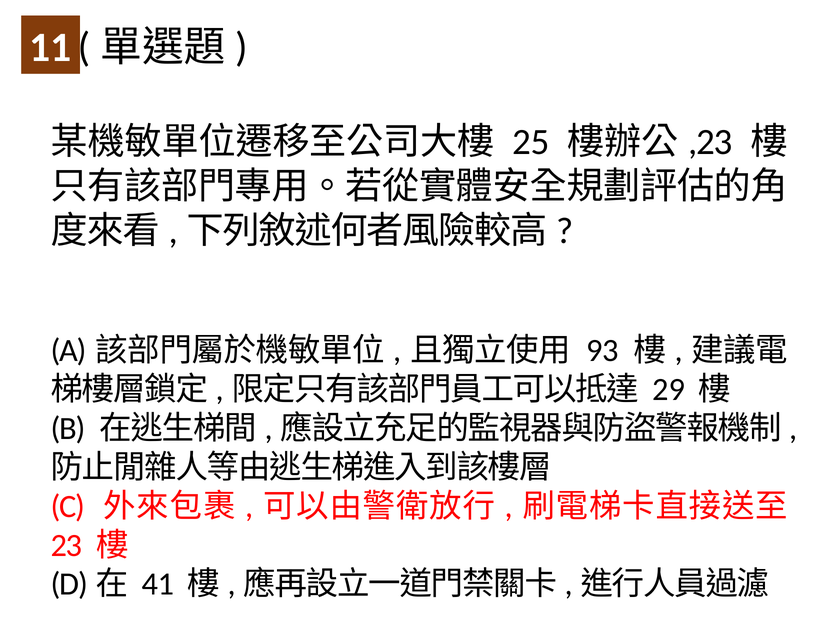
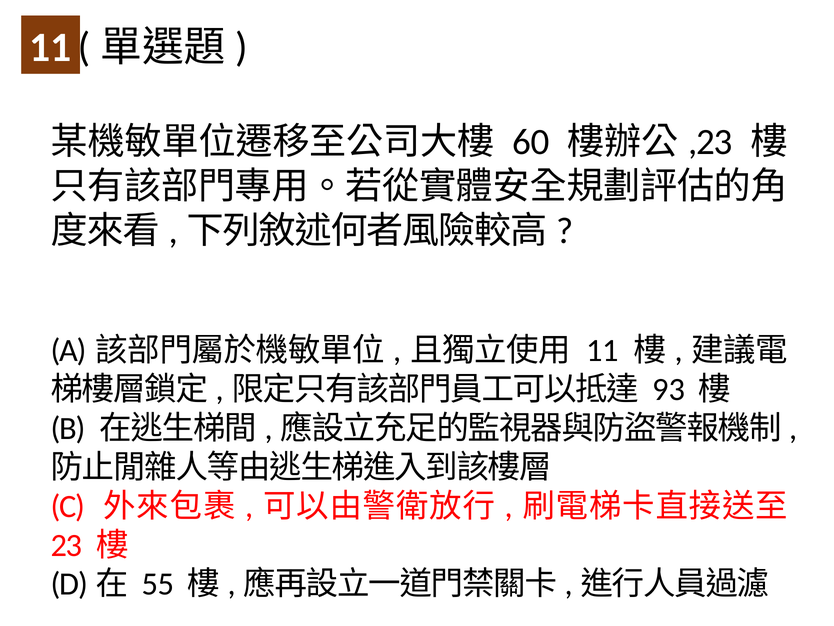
25: 25 -> 60 (531, 142)
93: 93 -> 11 (602, 350)
29: 29 -> 93 (669, 389)
41: 41 -> 55 (158, 584)
